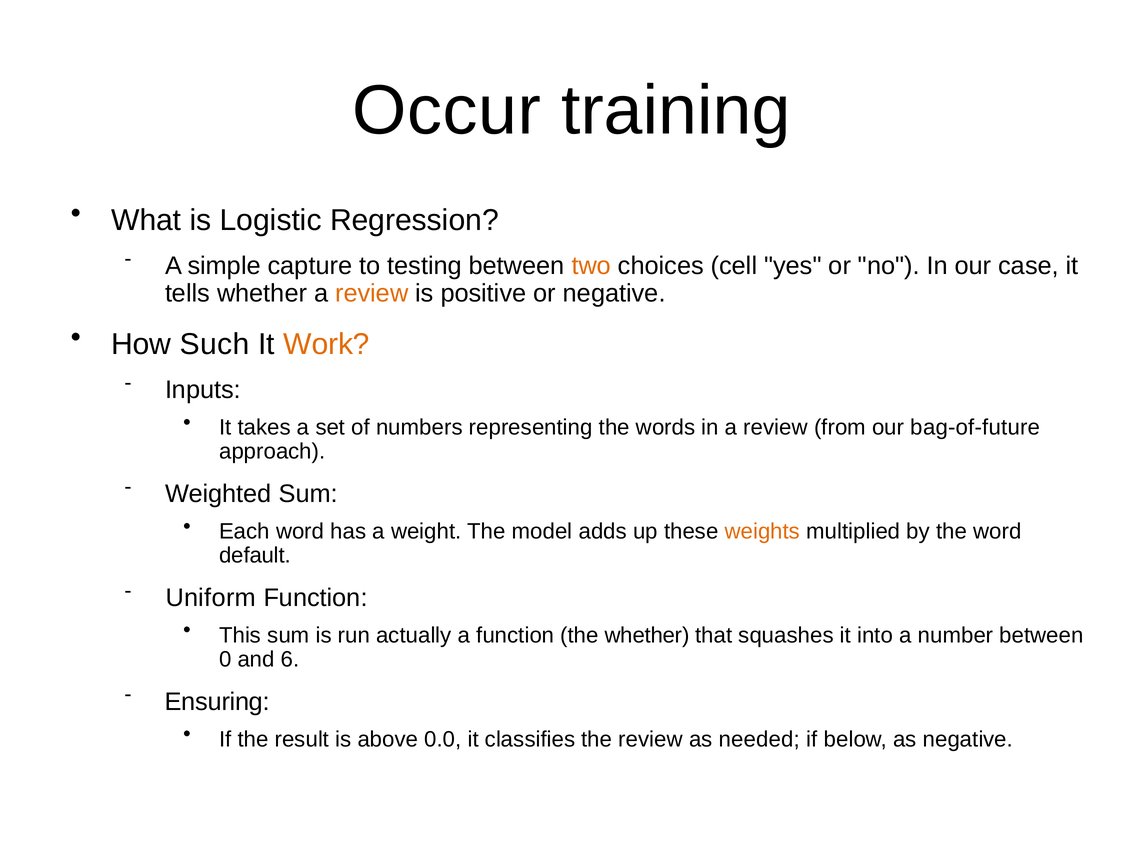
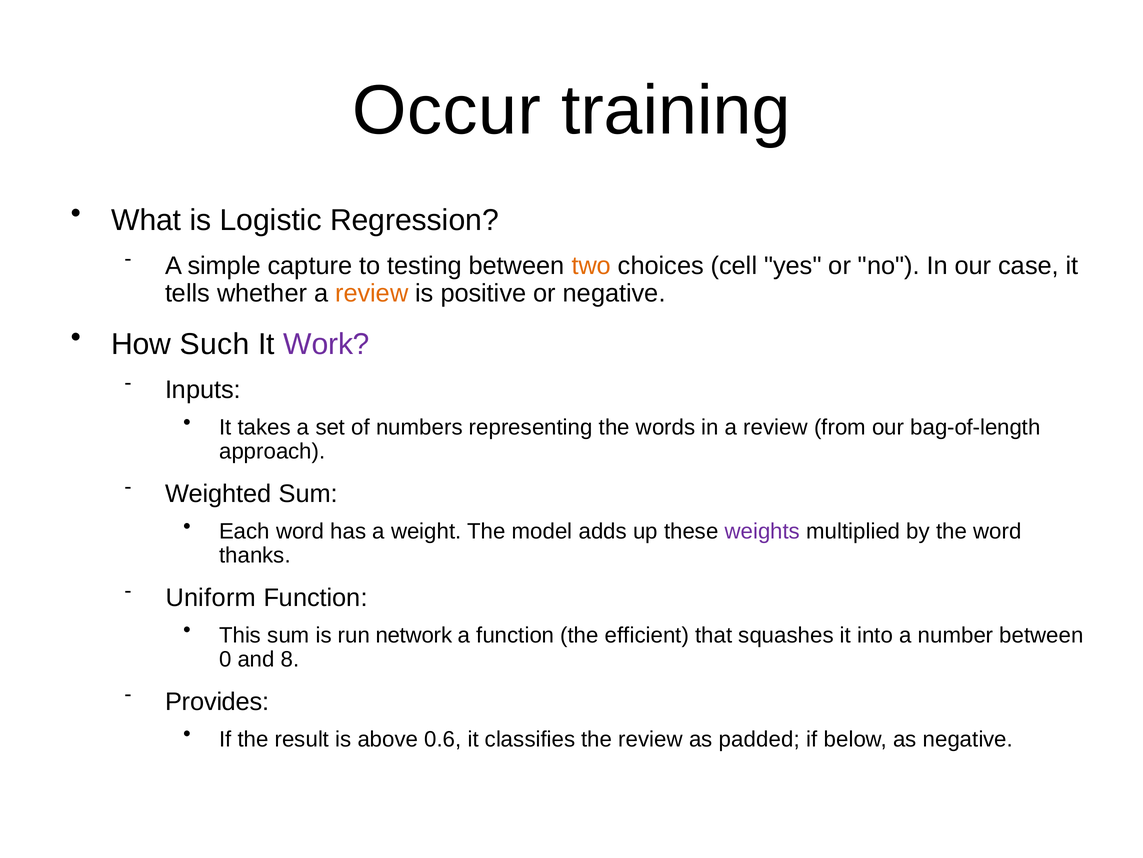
Work colour: orange -> purple (326, 344)
bag-of-future: bag-of-future -> bag-of-length (975, 427)
weights colour: orange -> purple (762, 531)
default: default -> thanks (255, 555)
actually: actually -> network (414, 635)
the whether: whether -> efficient (647, 635)
6: 6 -> 8 (290, 659)
Ensuring: Ensuring -> Provides (217, 701)
0.0: 0.0 -> 0.6 (443, 739)
needed: needed -> padded (759, 739)
